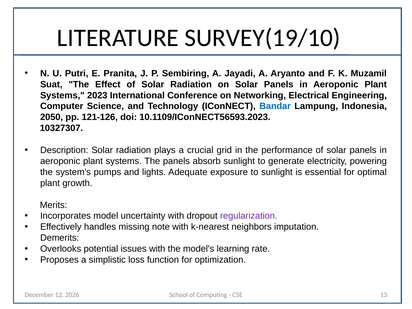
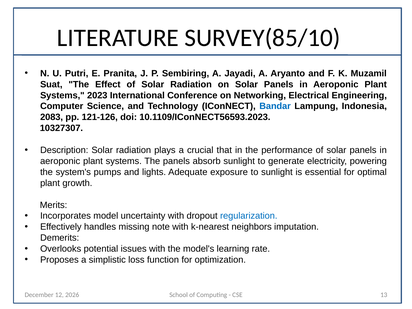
SURVEY(19/10: SURVEY(19/10 -> SURVEY(85/10 (263, 38)
2050: 2050 -> 2083 (52, 117)
grid: grid -> that (224, 150)
regularization colour: purple -> blue (249, 216)
